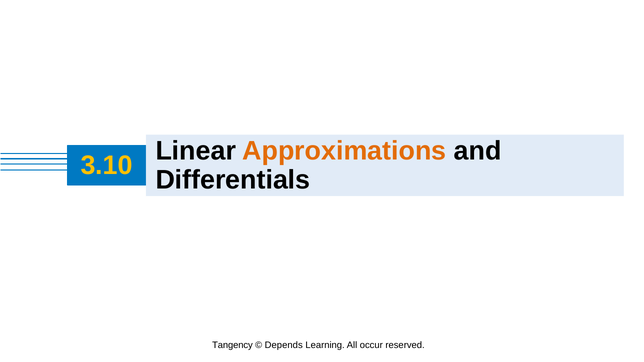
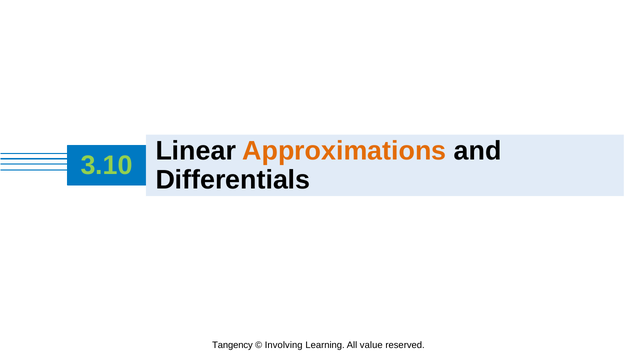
3.10 colour: yellow -> light green (107, 165)
Depends: Depends -> Involving (284, 345)
occur: occur -> value (371, 345)
